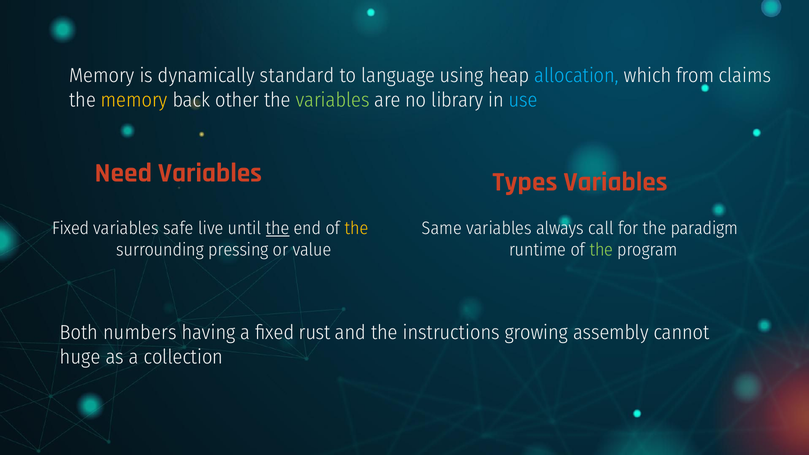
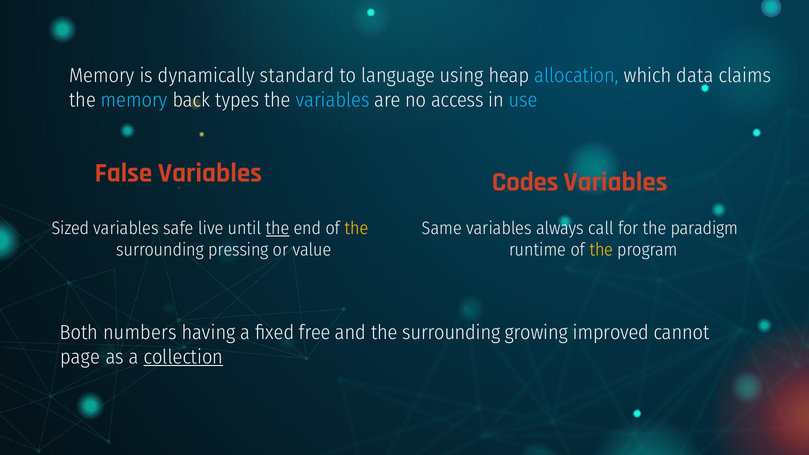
from: from -> data (695, 76)
memory colour: yellow -> light blue (134, 100)
other: other -> types (237, 100)
variables colour: light green -> light blue (333, 100)
library: library -> access (457, 100)
Need: Need -> False (123, 173)
Types: Types -> Codes (525, 182)
Fixed: Fixed -> Sized (71, 229)
the colour: light green -> yellow (601, 250)
rust: rust -> free (315, 333)
and the instructions: instructions -> surrounding (451, 333)
assembly: assembly -> improved (611, 333)
huge: huge -> page (80, 357)
collection underline: none -> present (183, 357)
